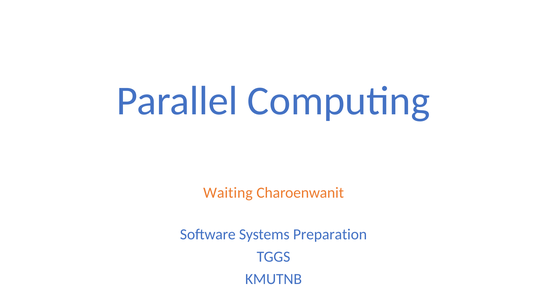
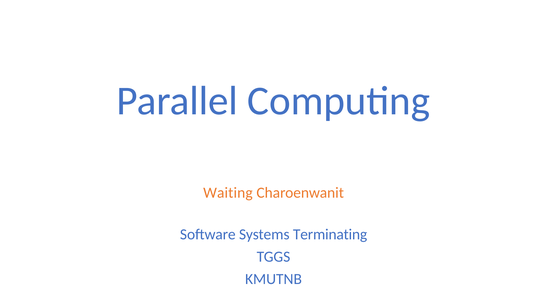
Preparation: Preparation -> Terminating (330, 234)
